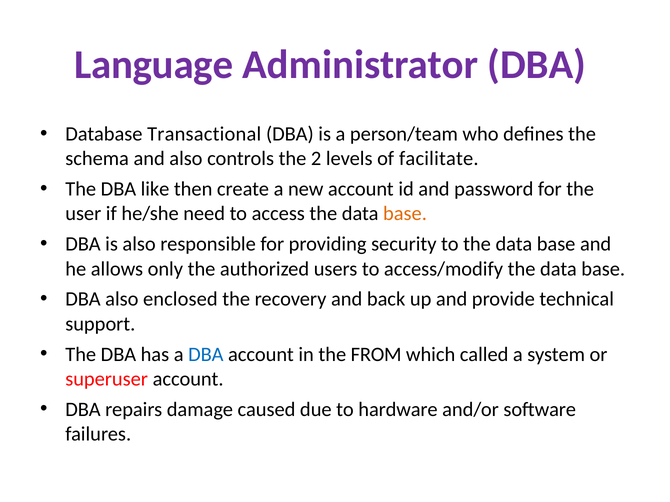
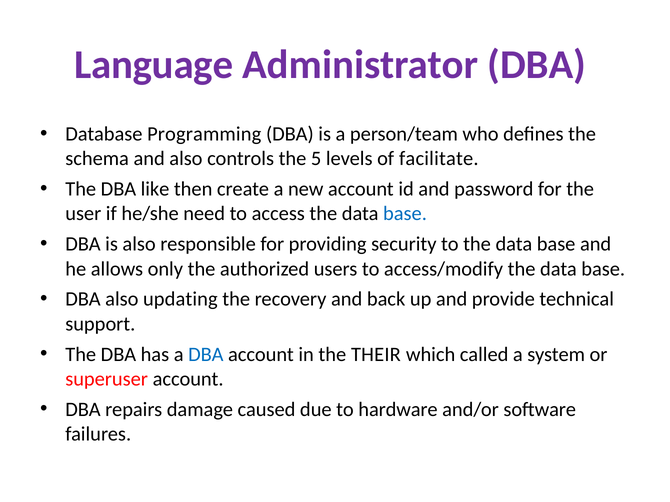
Transactional: Transactional -> Programming (204, 134)
2: 2 -> 5 (316, 159)
base colour: orange -> blue (405, 214)
enclosed: enclosed -> updating (180, 300)
FROM: FROM -> THEIR (376, 355)
